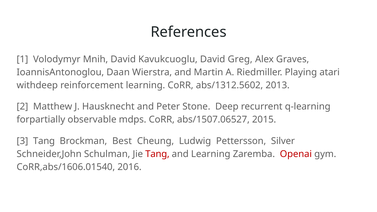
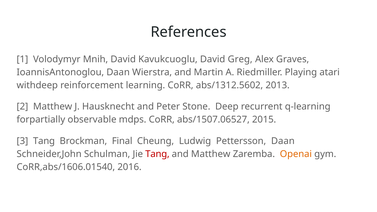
Best: Best -> Final (122, 141)
Pettersson Silver: Silver -> Daan (283, 141)
and Learning: Learning -> Matthew (211, 154)
Openai colour: red -> orange (296, 154)
